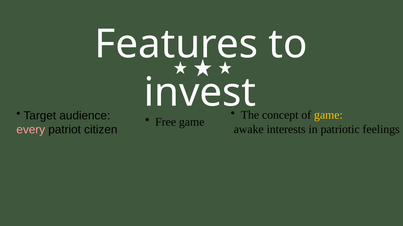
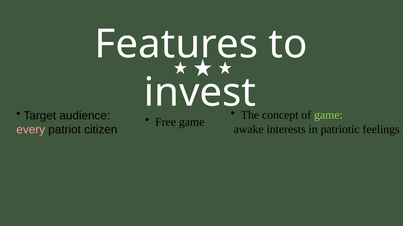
game colour: yellow -> light green (328, 115)
